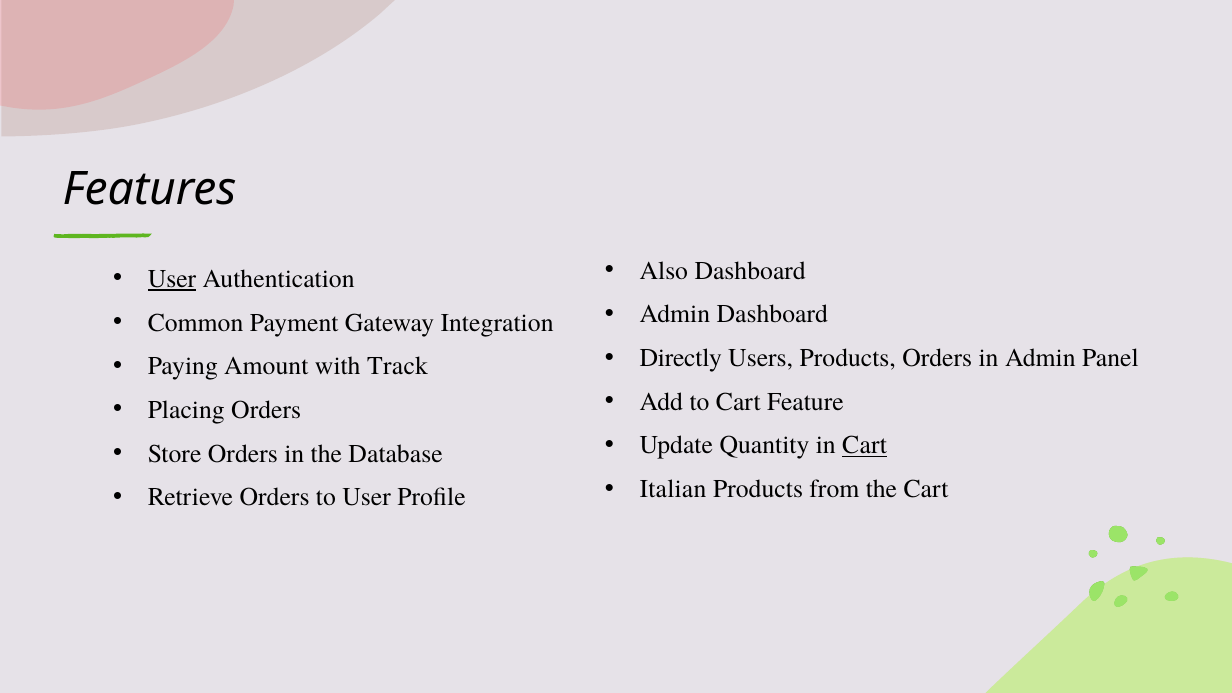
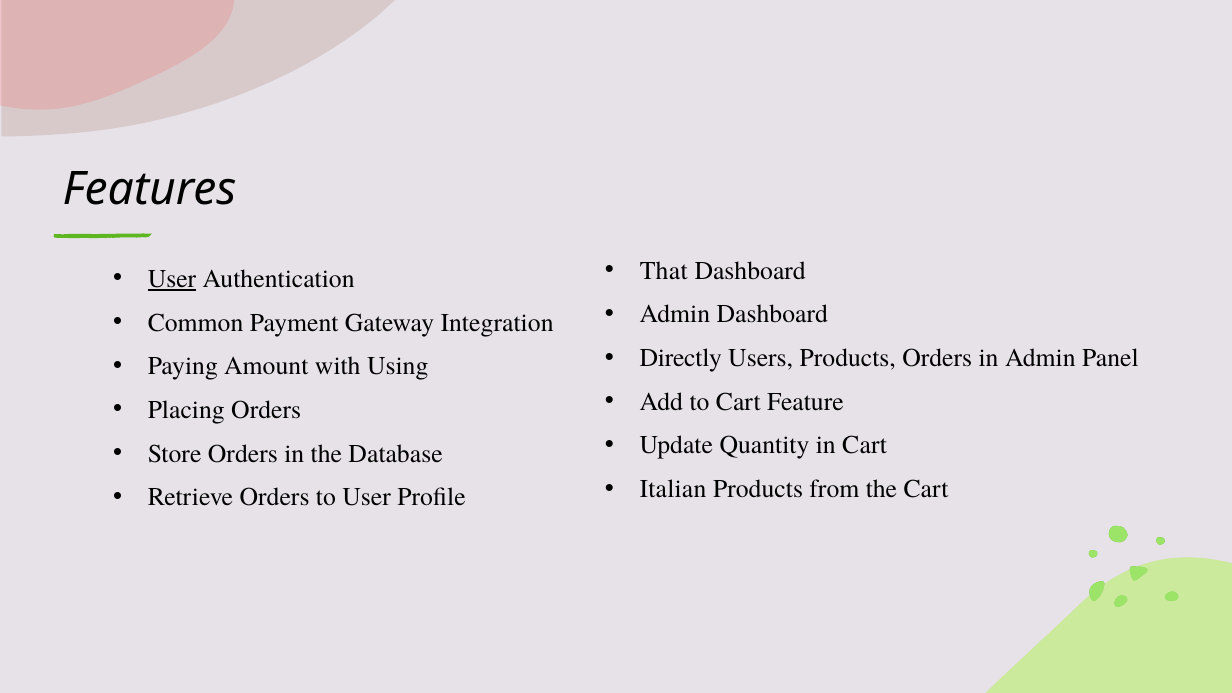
Also: Also -> That (664, 271)
Track: Track -> Using (398, 366)
Cart underline: present -> none (865, 445)
